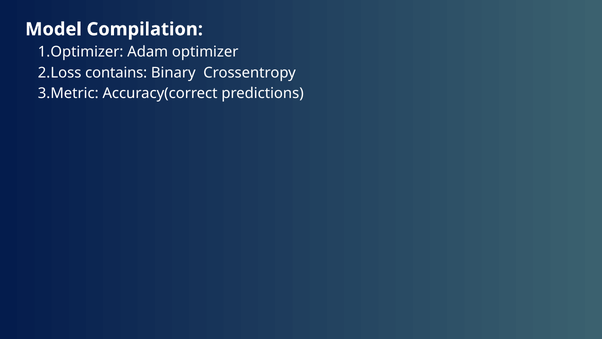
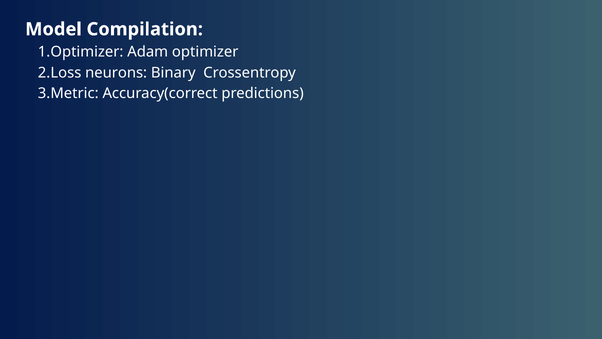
contains: contains -> neurons (116, 73)
